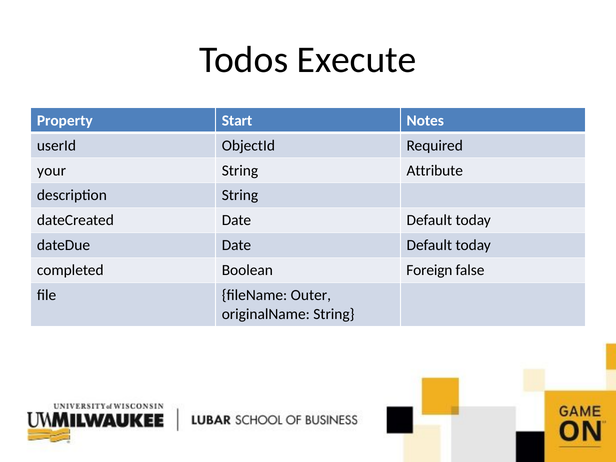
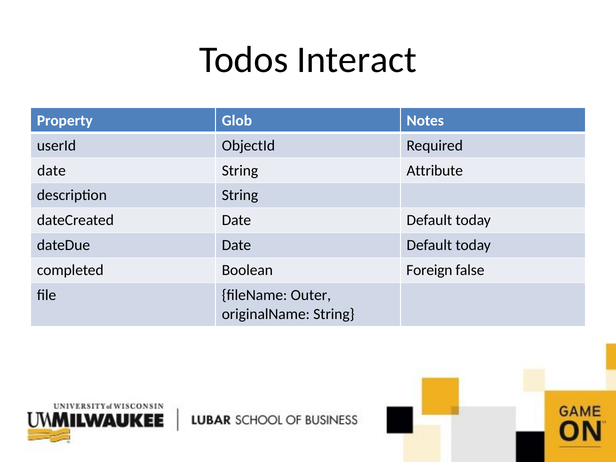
Execute: Execute -> Interact (357, 60)
Start: Start -> Glob (237, 120)
your: your -> date (52, 170)
